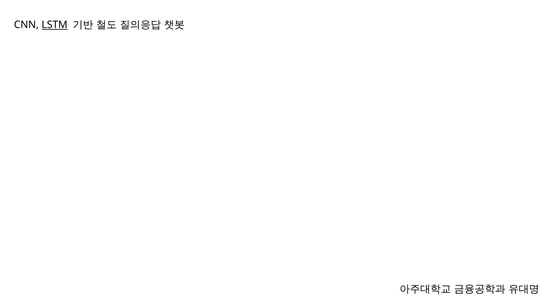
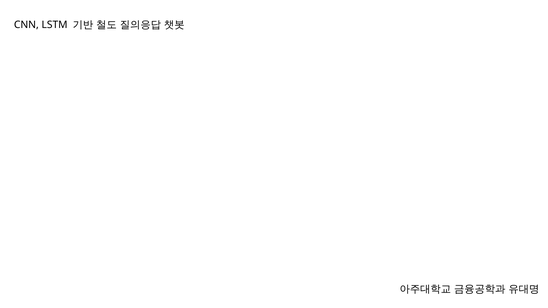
LSTM underline: present -> none (55, 25)
